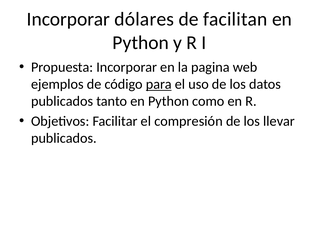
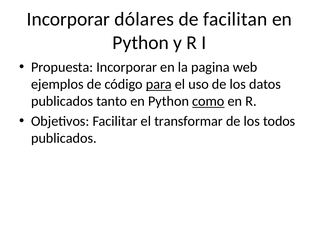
como underline: none -> present (208, 101)
compresión: compresión -> transformar (189, 121)
llevar: llevar -> todos (279, 121)
